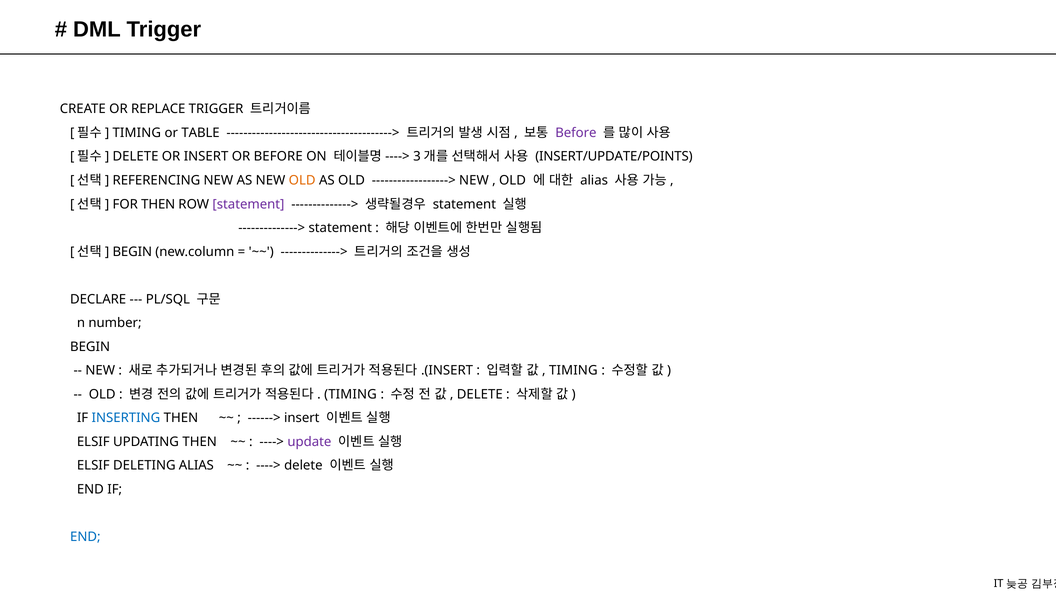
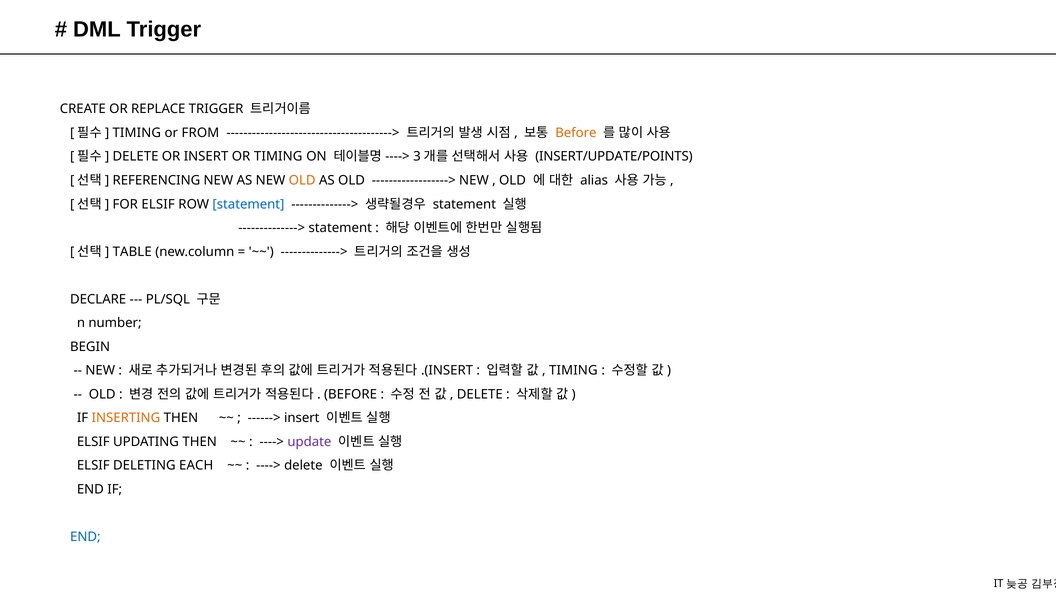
TABLE: TABLE -> FROM (200, 133)
Before colour: purple -> orange (576, 133)
OR BEFORE: BEFORE -> TIMING (278, 157)
FOR THEN: THEN -> ELSIF (158, 204)
statement colour: purple -> blue (248, 204)
BEGIN: BEGIN -> TABLE (132, 252)
TIMING: TIMING -> BEFORE (351, 394)
INSERTING colour: blue -> orange (126, 418)
DELETING ALIAS: ALIAS -> EACH (196, 466)
